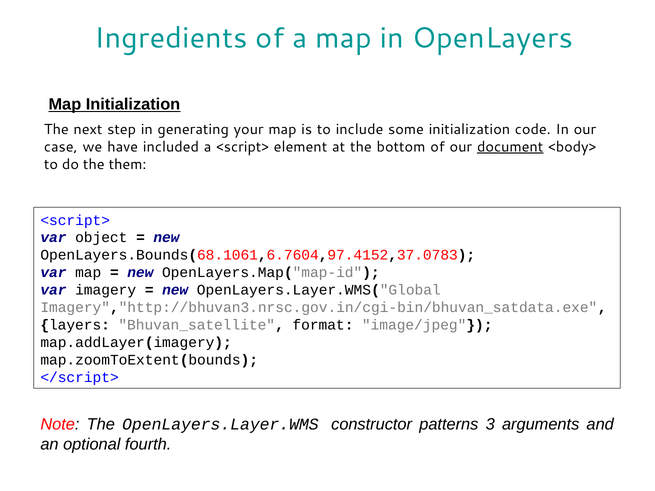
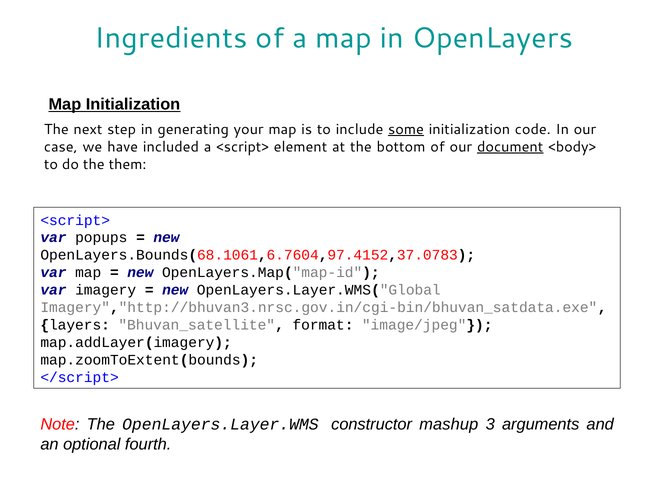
some underline: none -> present (406, 129)
object: object -> popups (101, 238)
patterns: patterns -> mashup (449, 425)
